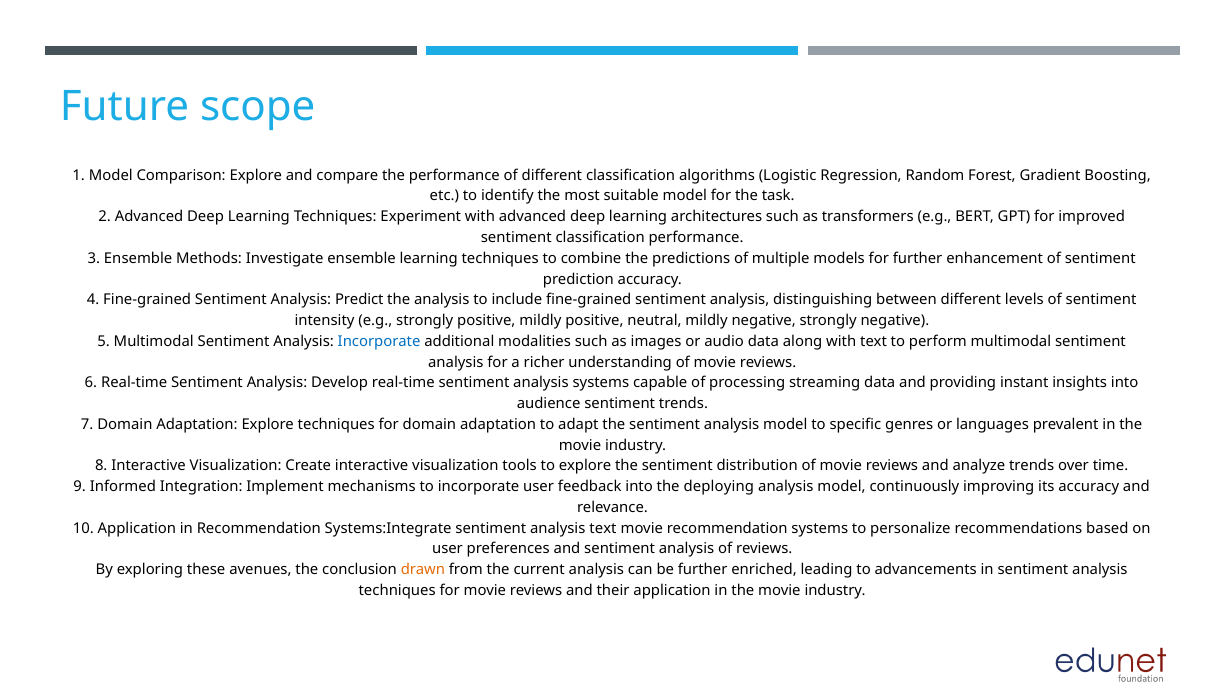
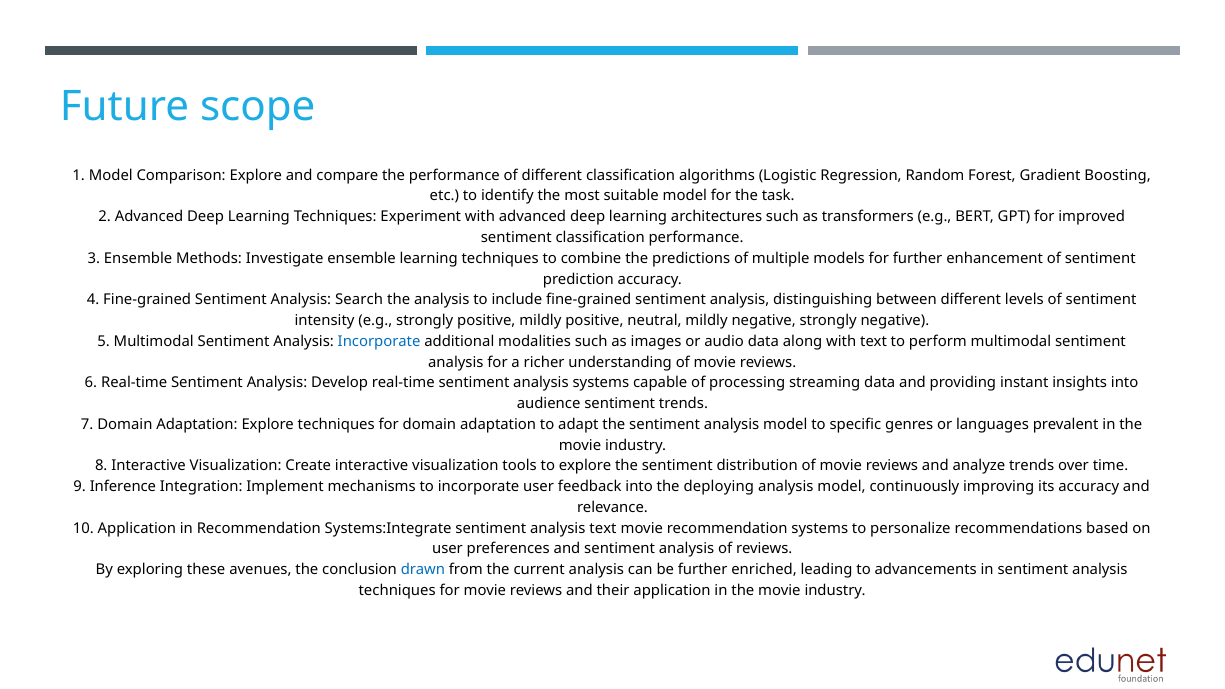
Predict: Predict -> Search (359, 300)
Informed: Informed -> Inference (123, 487)
drawn colour: orange -> blue (423, 570)
